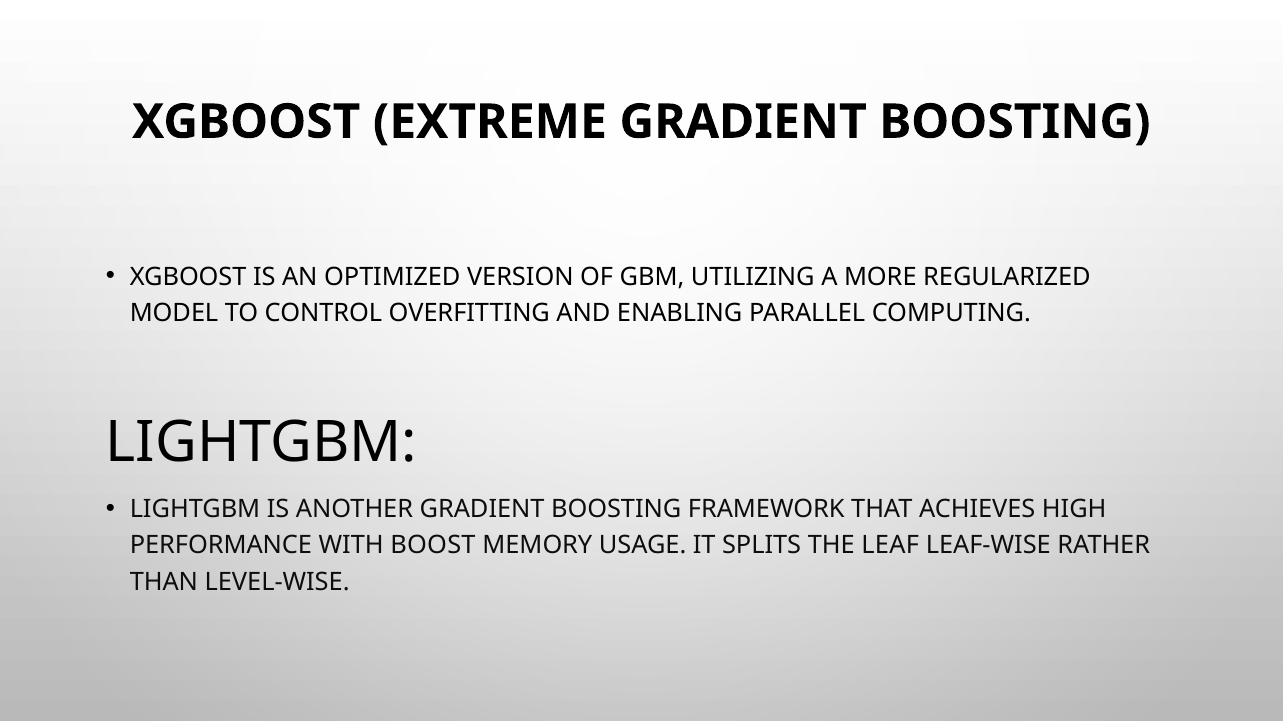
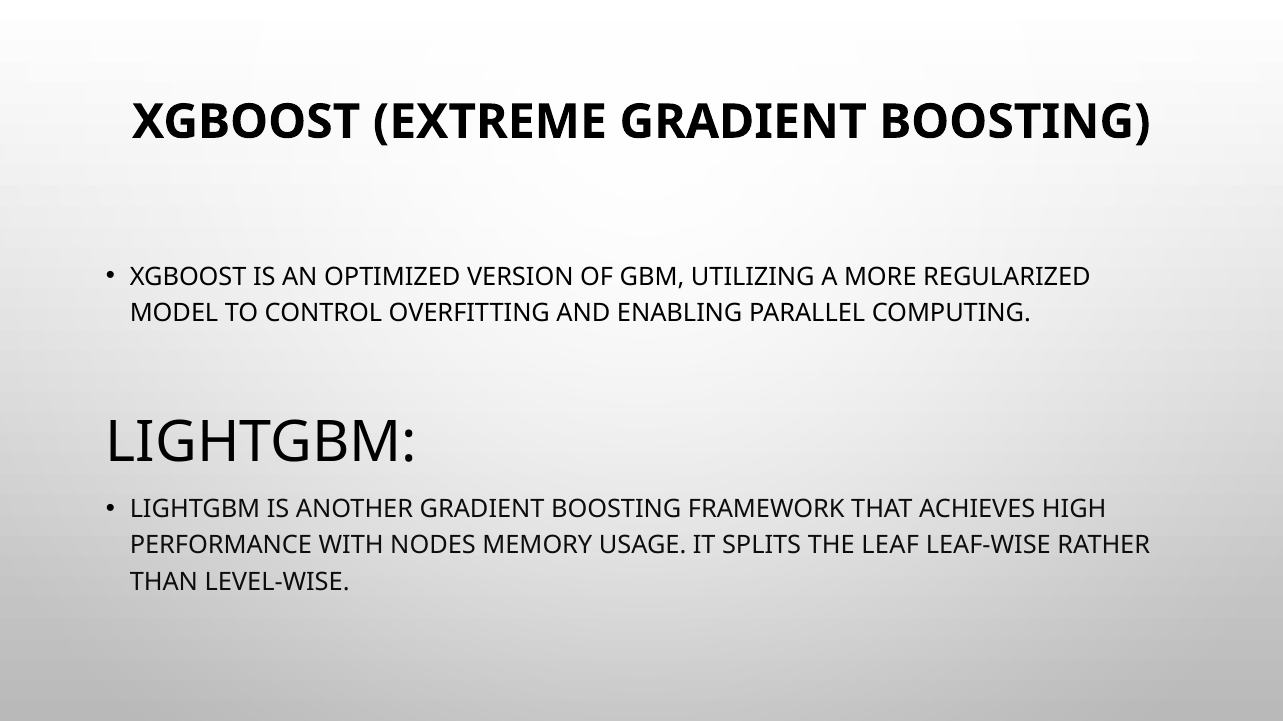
BOOST: BOOST -> NODES (433, 546)
